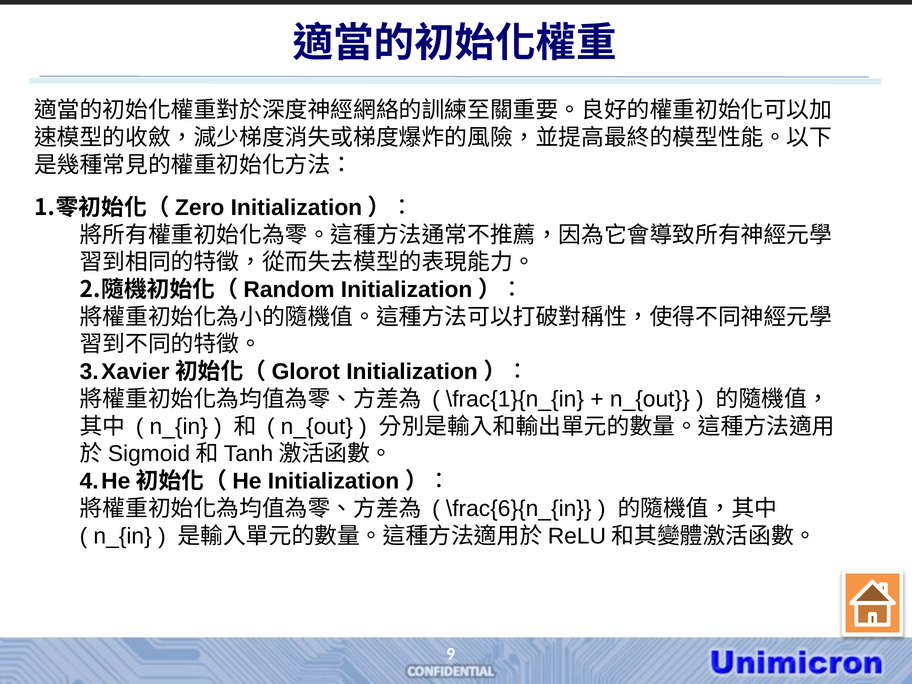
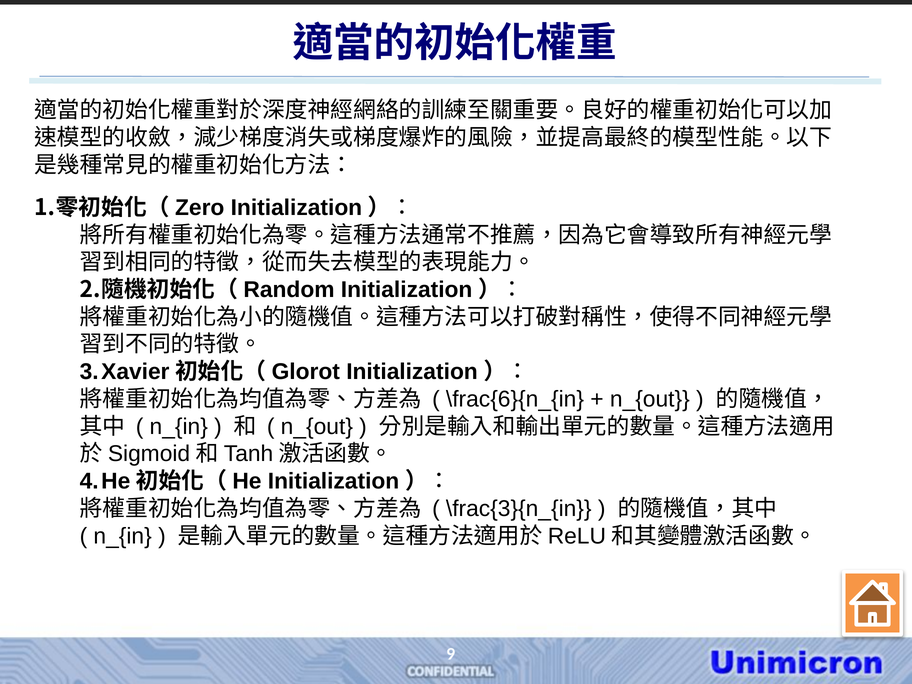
\frac{1}{n_{in: \frac{1}{n_{in -> \frac{6}{n_{in (515, 399)
\frac{6}{n_{in: \frac{6}{n_{in -> \frac{3}{n_{in (519, 509)
